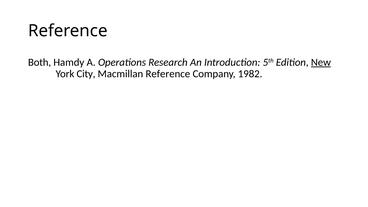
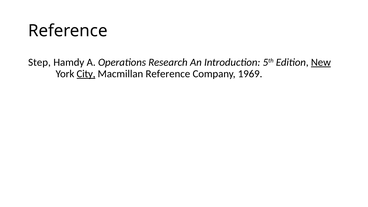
Both: Both -> Step (39, 62)
City underline: none -> present (86, 74)
1982: 1982 -> 1969 (250, 74)
